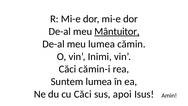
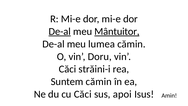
De-al underline: none -> present (60, 31)
Inimi: Inimi -> Doru (100, 56)
cămin-i: cămin-i -> străini-i (95, 69)
Suntem lumea: lumea -> cămin (99, 81)
